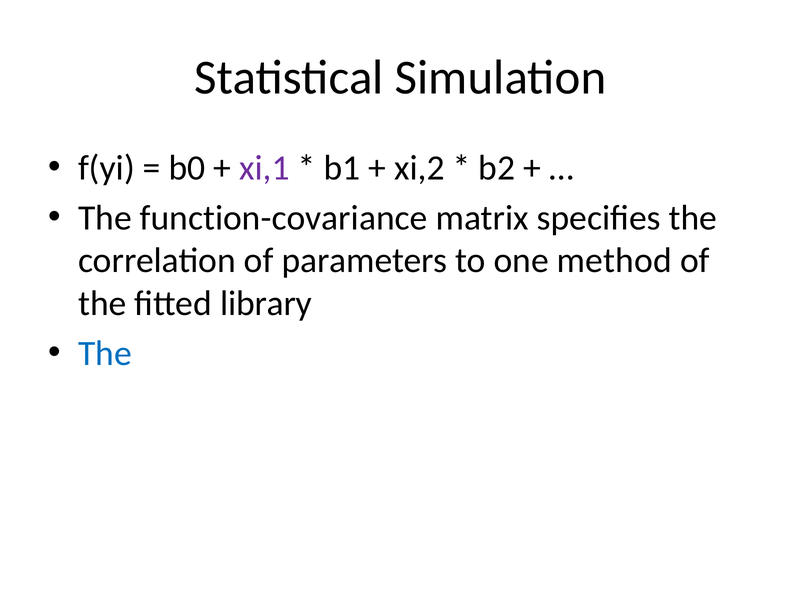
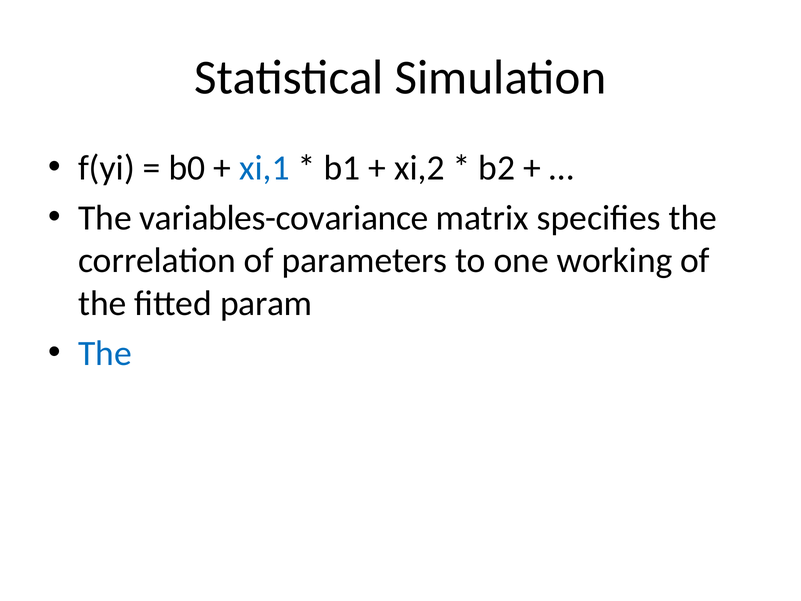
xi,1 colour: purple -> blue (264, 168)
function-covariance: function-covariance -> variables-covariance (284, 218)
method: method -> working (615, 261)
library: library -> param (266, 303)
